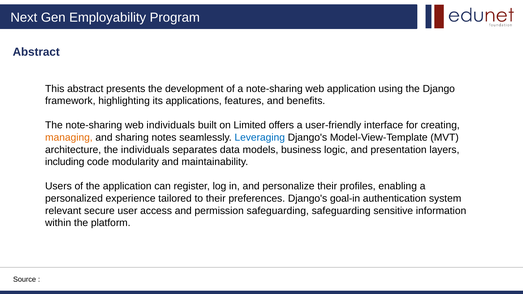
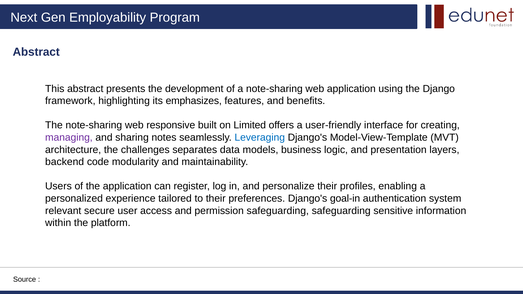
applications: applications -> emphasizes (194, 101)
web individuals: individuals -> responsive (171, 125)
managing colour: orange -> purple (69, 138)
the individuals: individuals -> challenges (145, 150)
including: including -> backend (65, 162)
